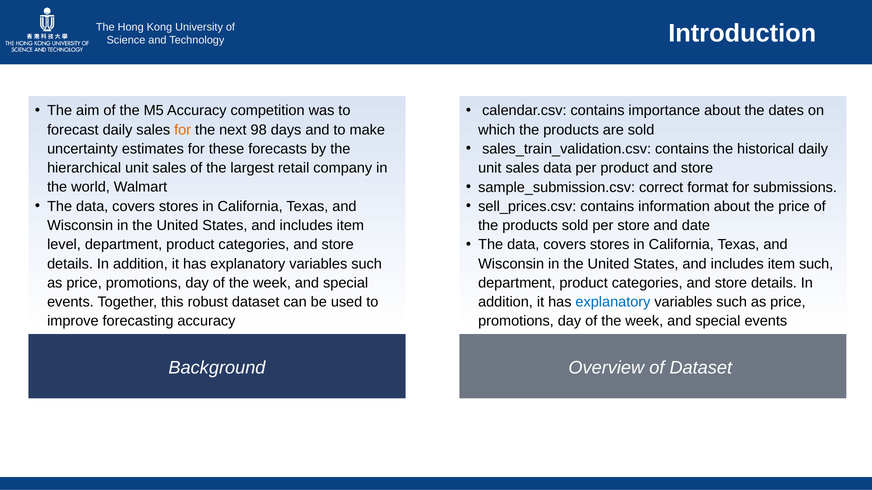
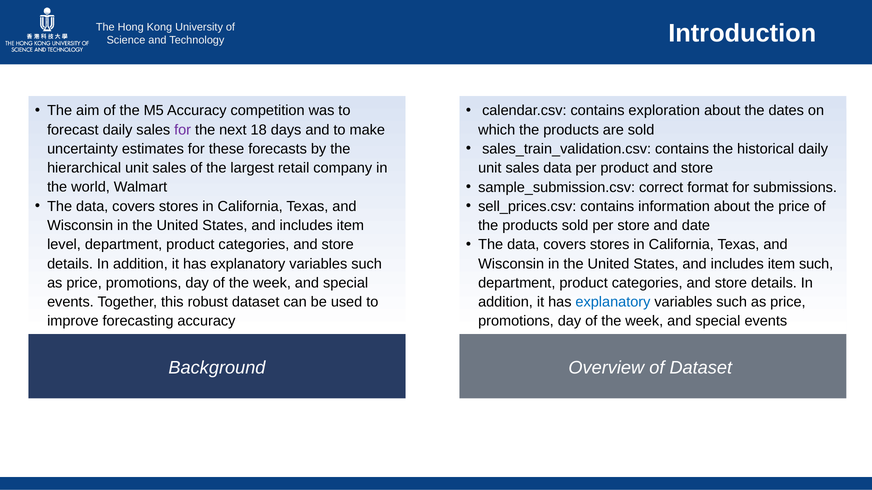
importance: importance -> exploration (664, 111)
for colour: orange -> purple (183, 130)
98: 98 -> 18 (259, 130)
